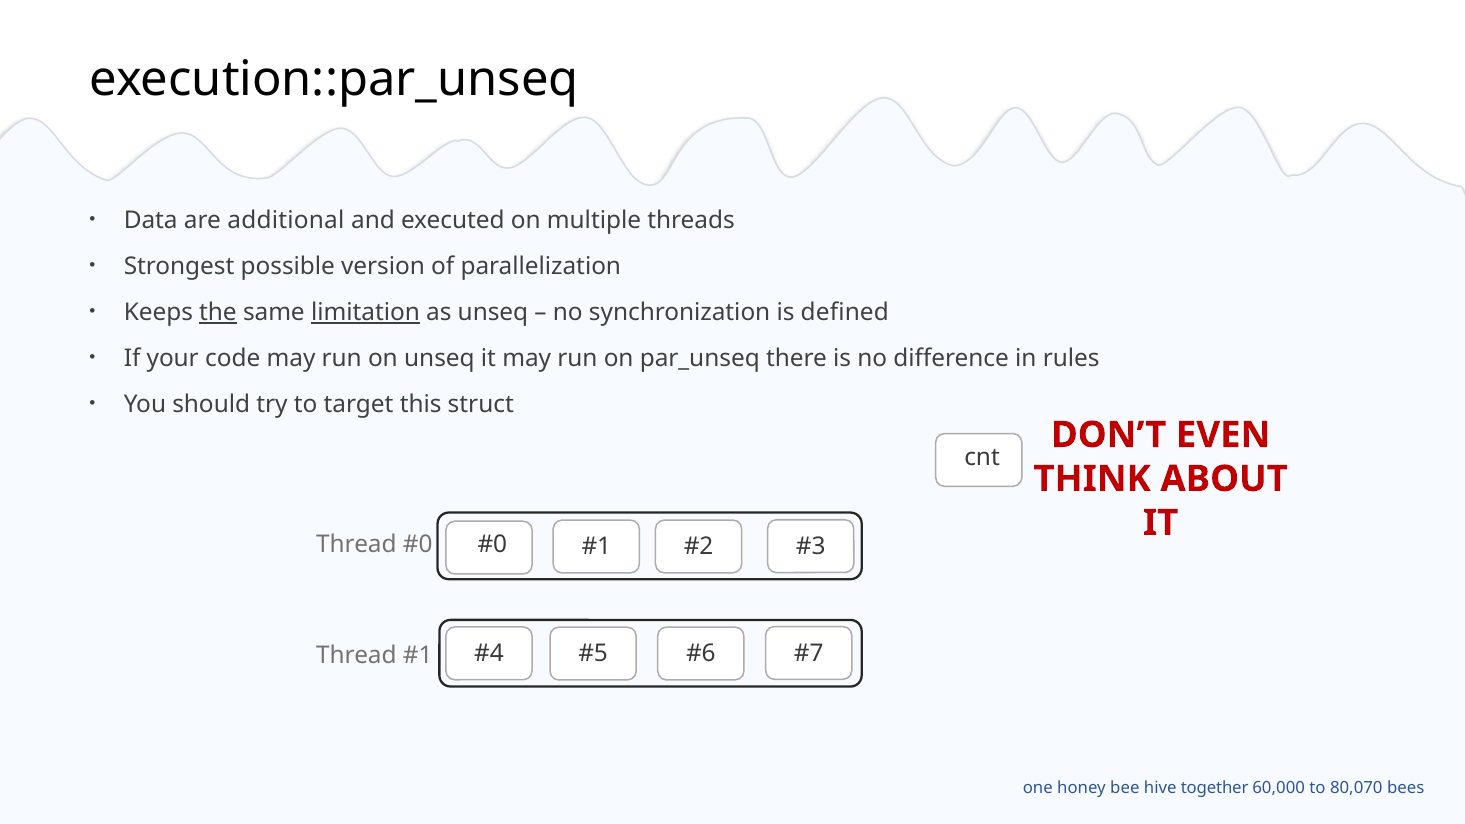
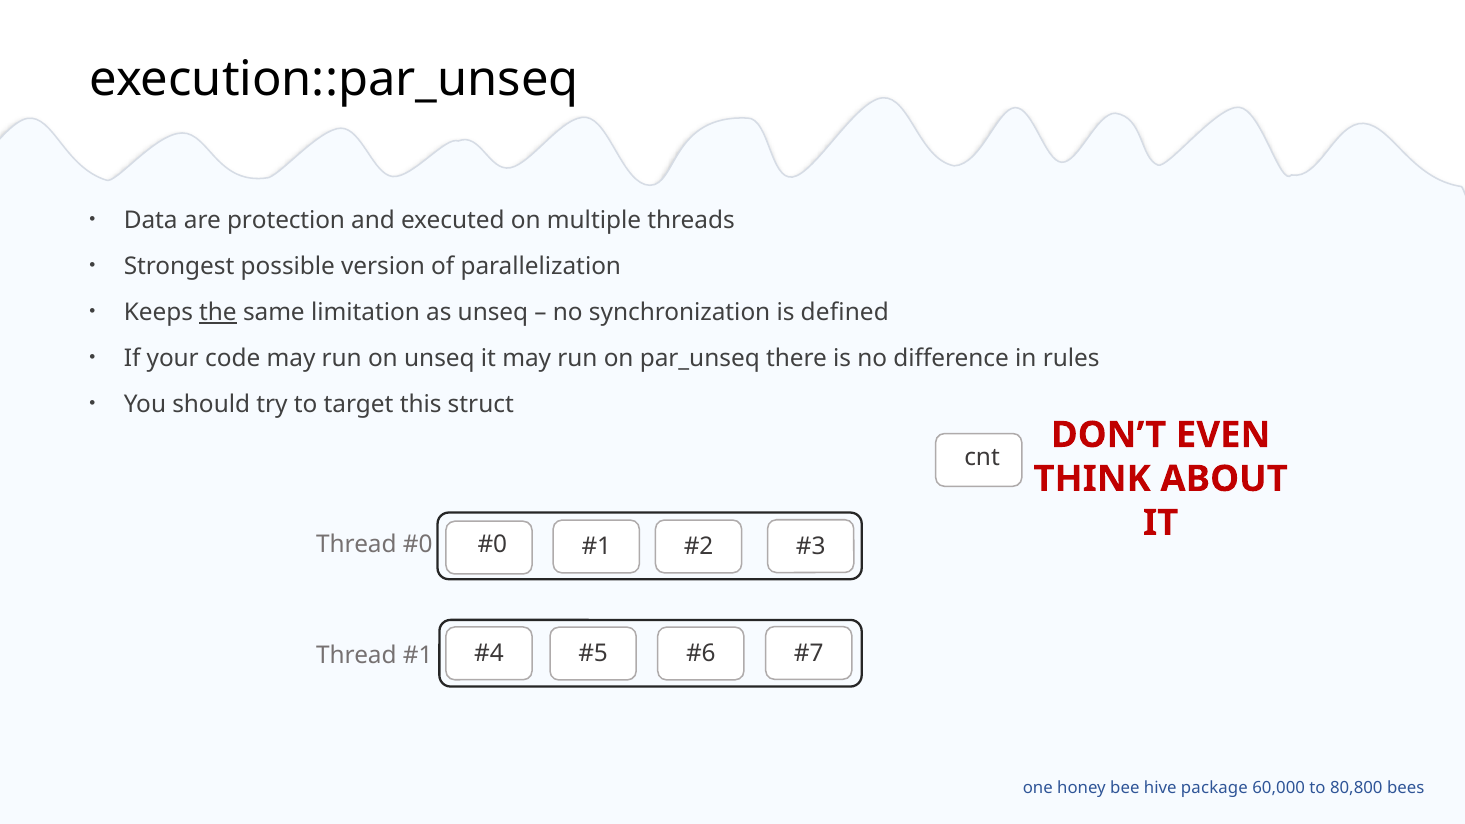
additional: additional -> protection (286, 221)
limitation underline: present -> none (366, 313)
together: together -> package (1214, 788)
80,070: 80,070 -> 80,800 (1356, 788)
